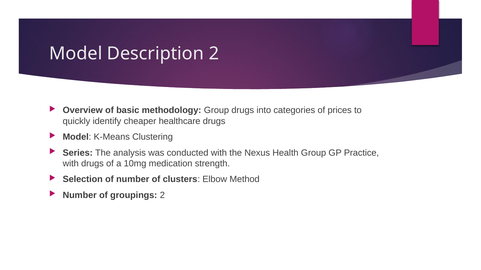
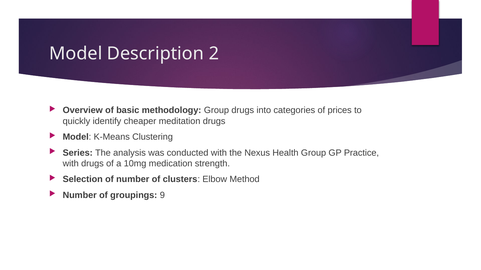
healthcare: healthcare -> meditation (180, 121)
groupings 2: 2 -> 9 (162, 196)
